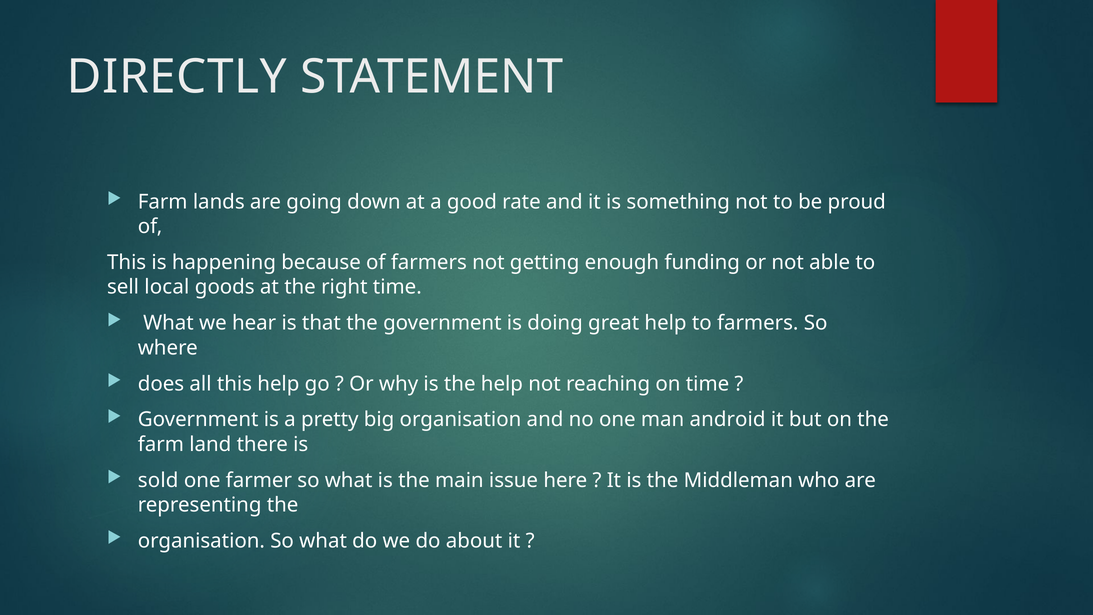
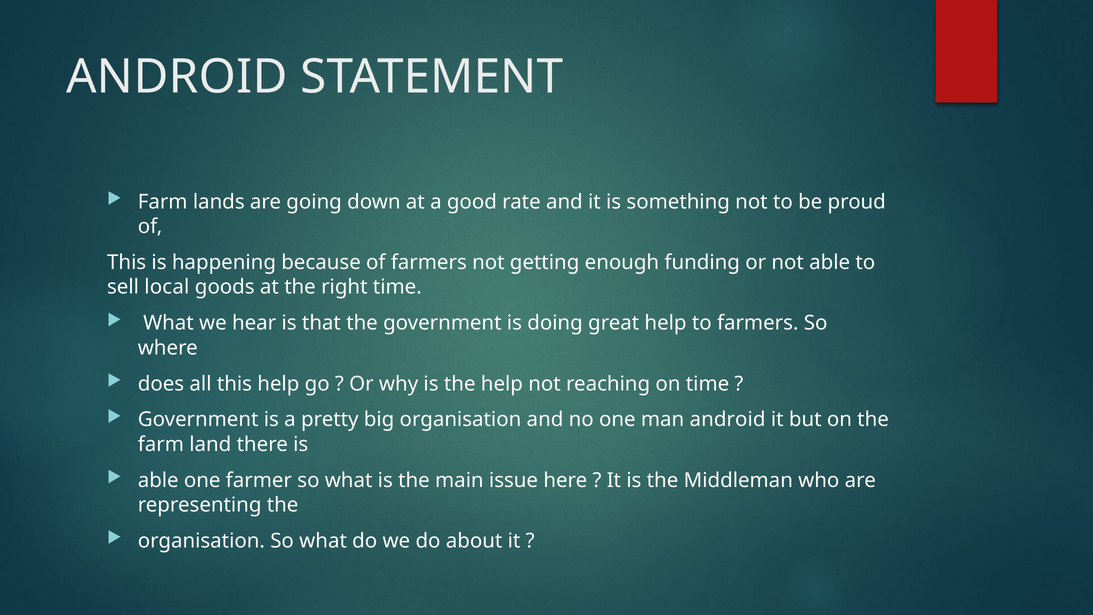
DIRECTLY: DIRECTLY -> ANDROID (177, 77)
sold: sold -> able (158, 480)
